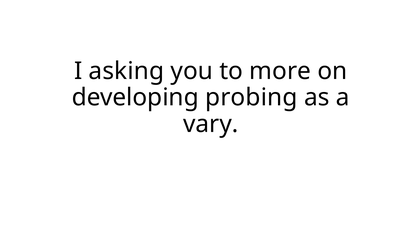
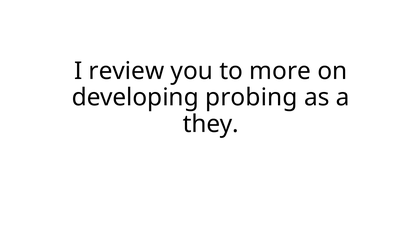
asking: asking -> review (126, 71)
vary: vary -> they (211, 124)
